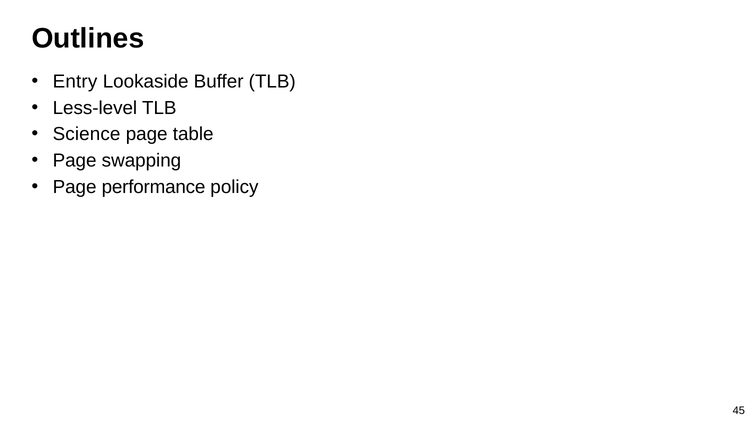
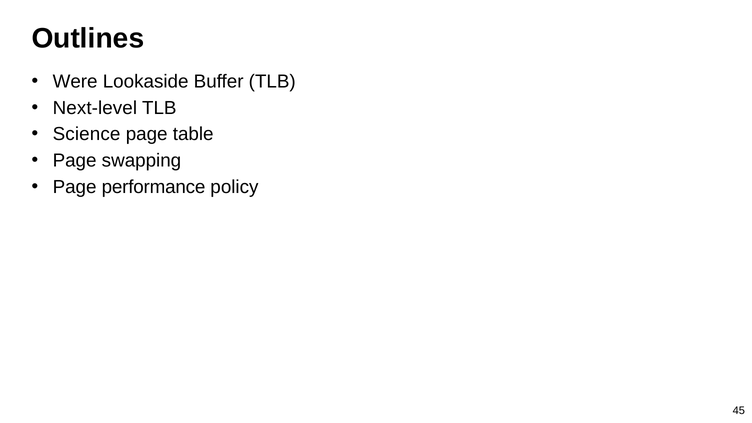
Entry: Entry -> Were (75, 82)
Less-level: Less-level -> Next-level (95, 108)
